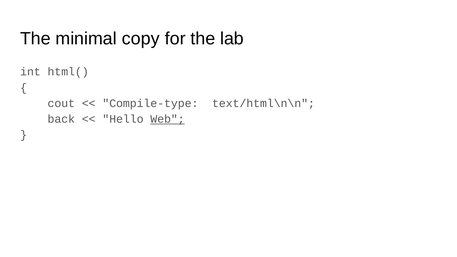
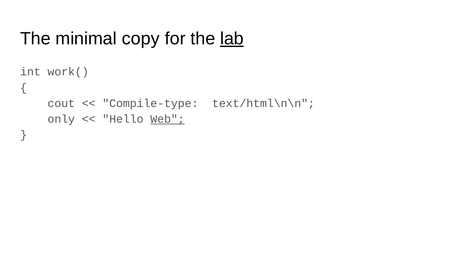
lab underline: none -> present (232, 39)
html(: html( -> work( (68, 72)
back: back -> only (61, 119)
